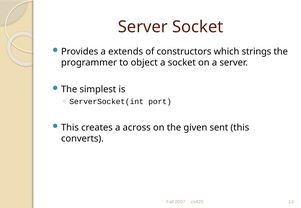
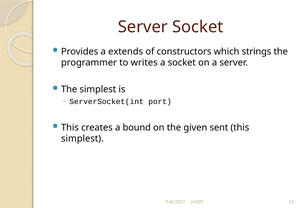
object: object -> writes (144, 63)
across: across -> bound (137, 128)
converts: converts -> simplest (82, 139)
